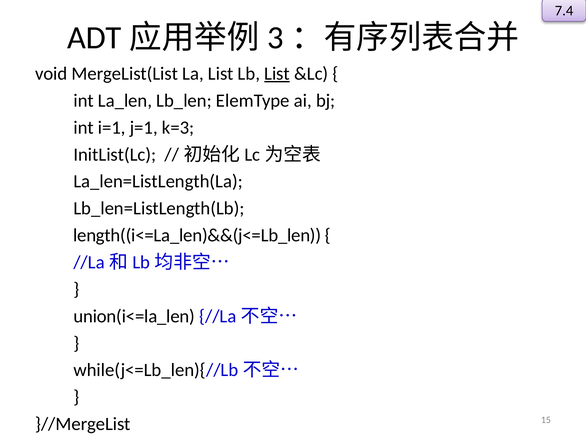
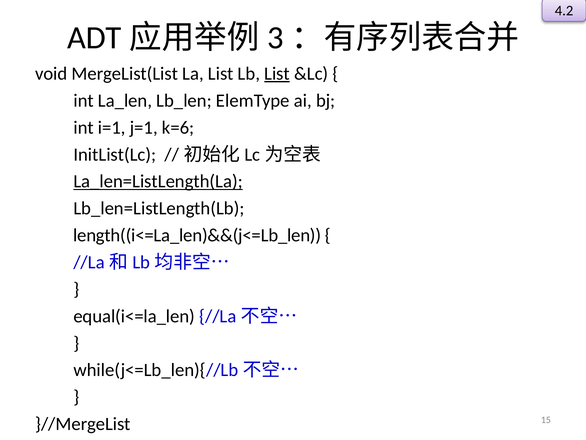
7.4: 7.4 -> 4.2 (564, 11)
k=3: k=3 -> k=6 (178, 127)
La_len=ListLength(La underline: none -> present (158, 181)
union(i<=la_len: union(i<=la_len -> equal(i<=la_len (134, 316)
